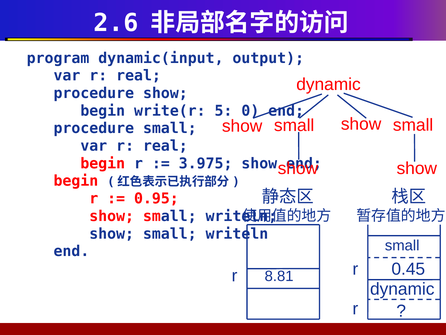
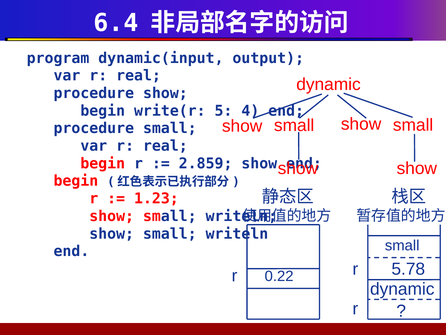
2.6: 2.6 -> 6.4 (116, 23)
0: 0 -> 4 (250, 111)
3.975: 3.975 -> 2.859 (206, 163)
0.95: 0.95 -> 1.23 (156, 198)
0.45: 0.45 -> 5.78 (408, 269)
8.81: 8.81 -> 0.22 (279, 276)
